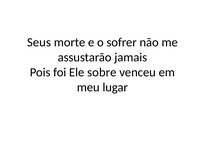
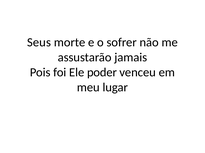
sobre: sobre -> poder (102, 73)
